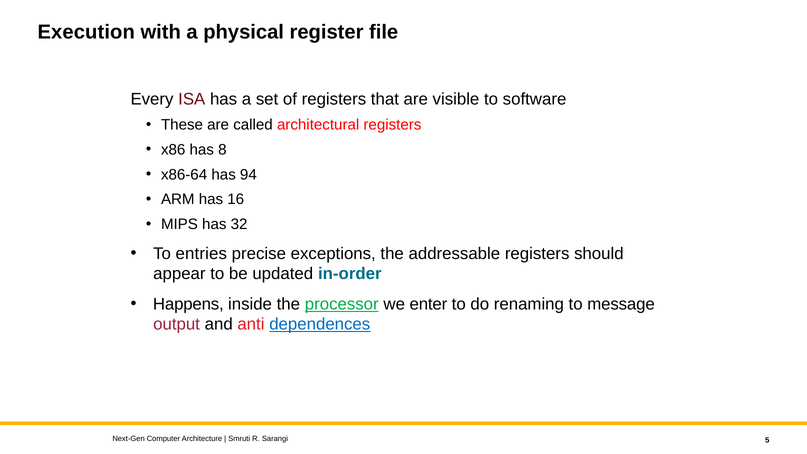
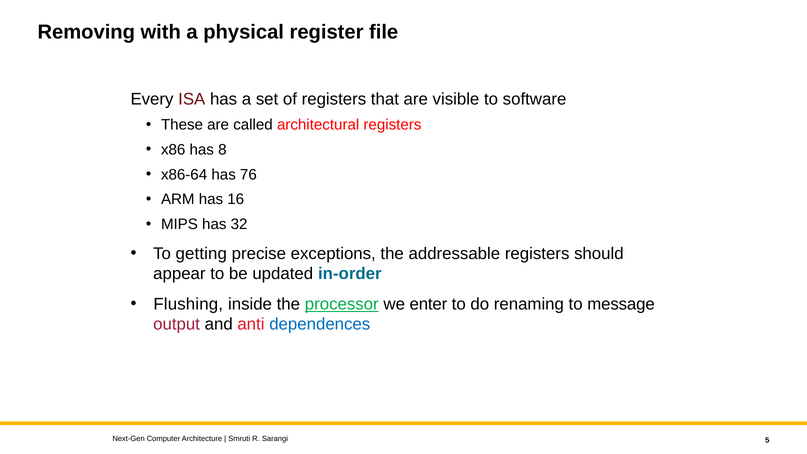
Execution: Execution -> Removing (86, 32)
94: 94 -> 76 (248, 175)
entries: entries -> getting (201, 254)
Happens: Happens -> Flushing (188, 304)
dependences underline: present -> none (320, 324)
